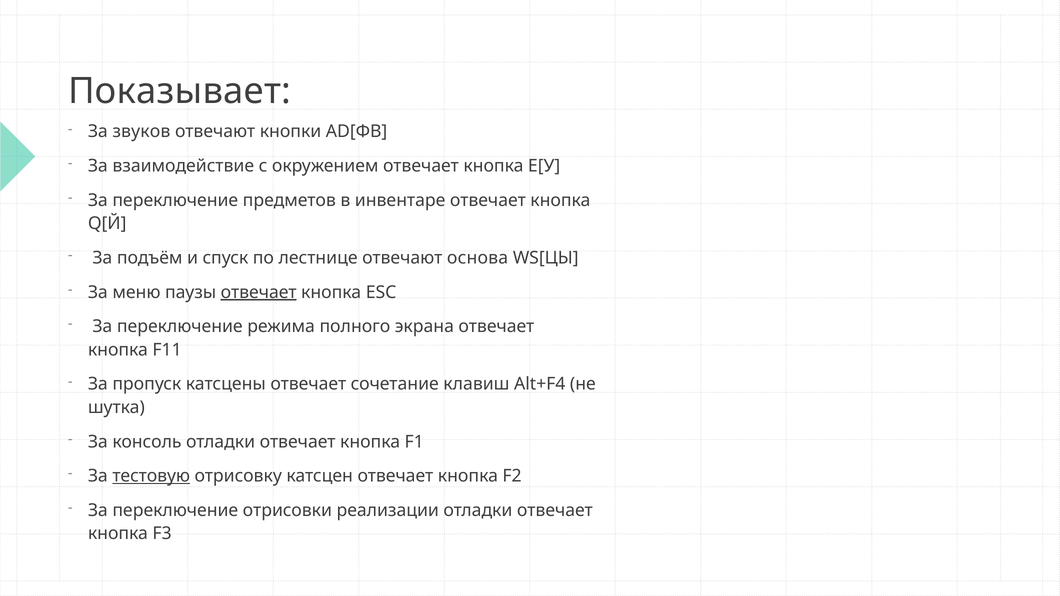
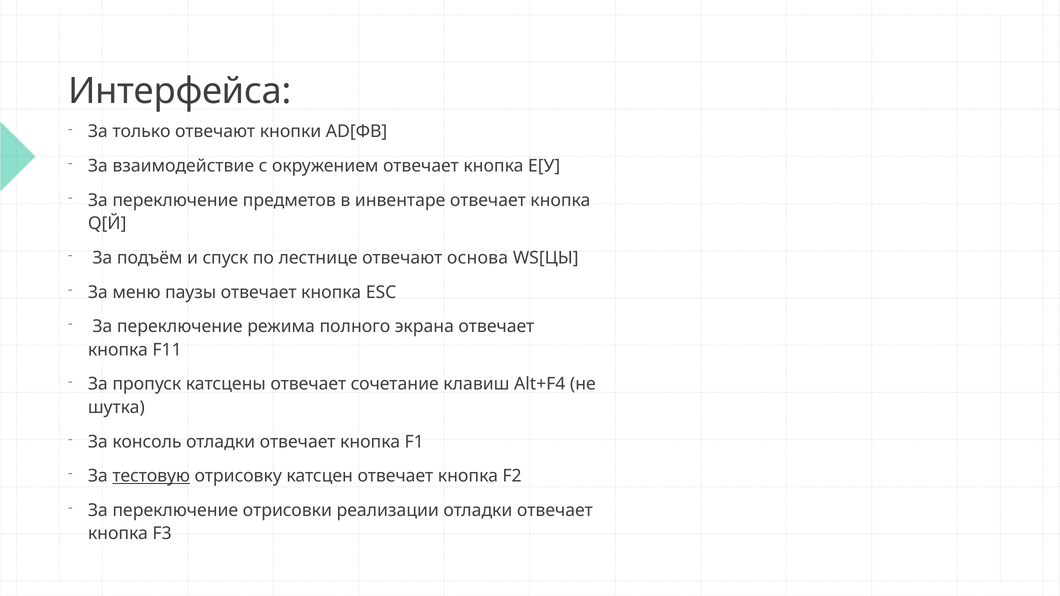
Показывает: Показывает -> Интерфейса (180, 91)
звуков: звуков -> только (141, 132)
отвечает underline: present -> none (259, 292)
